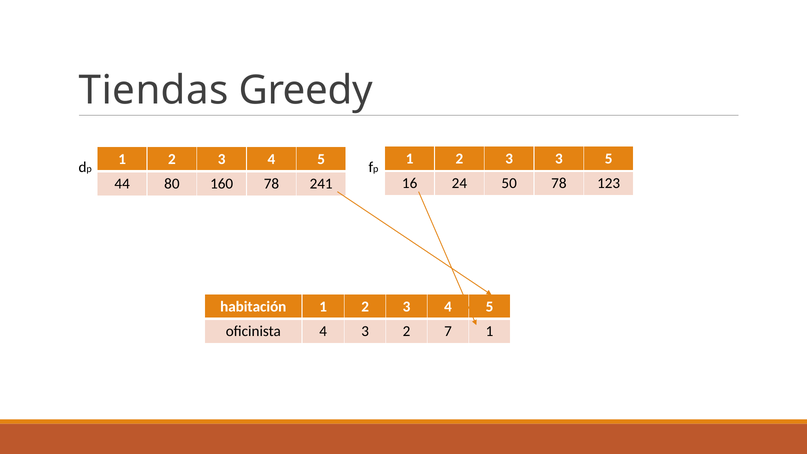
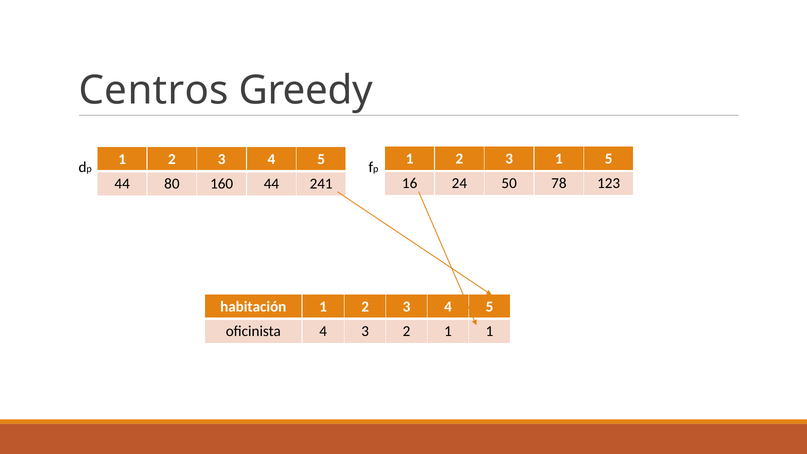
Tiendas: Tiendas -> Centros (154, 90)
3 3: 3 -> 1 (559, 159)
160 78: 78 -> 44 (271, 184)
2 7: 7 -> 1 (448, 331)
